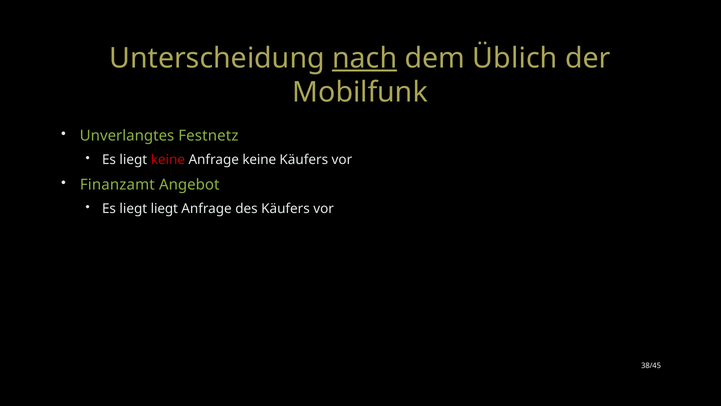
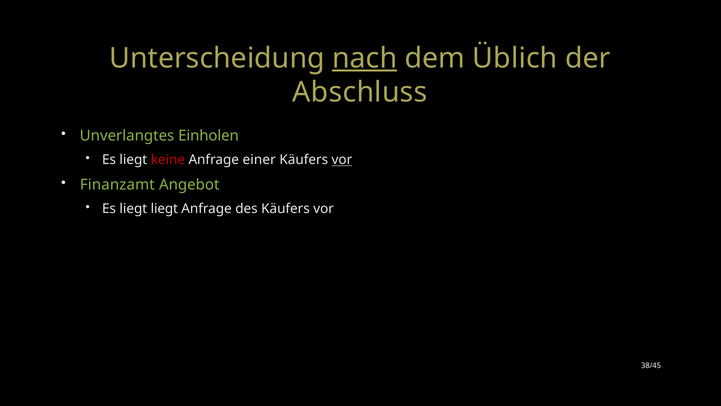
Mobilfunk: Mobilfunk -> Abschluss (360, 92)
Festnetz: Festnetz -> Einholen (208, 136)
Anfrage keine: keine -> einer (259, 160)
vor underline: none -> present (342, 160)
